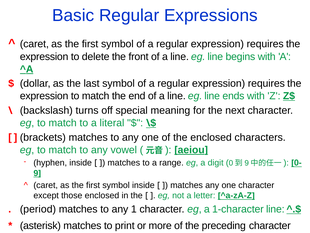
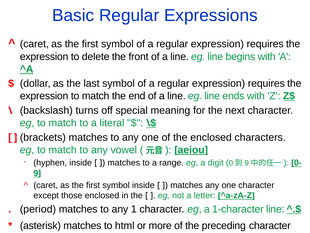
print: print -> html (125, 225)
